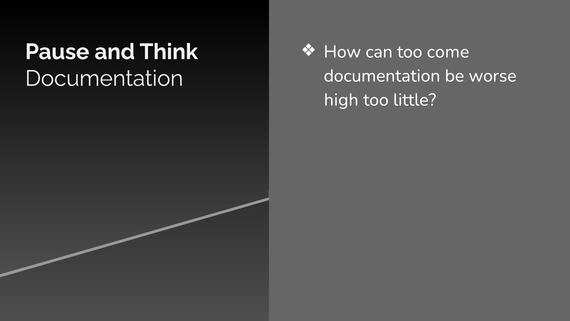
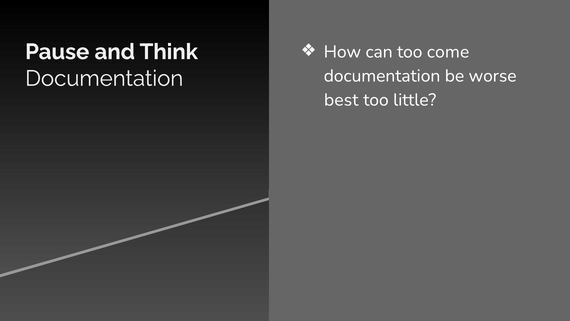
high: high -> best (341, 100)
